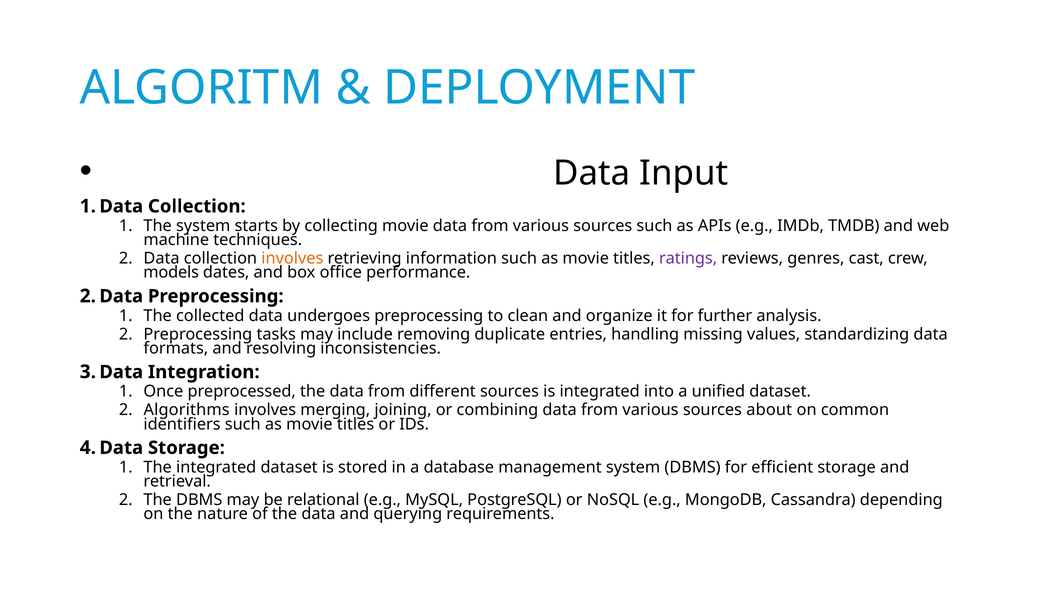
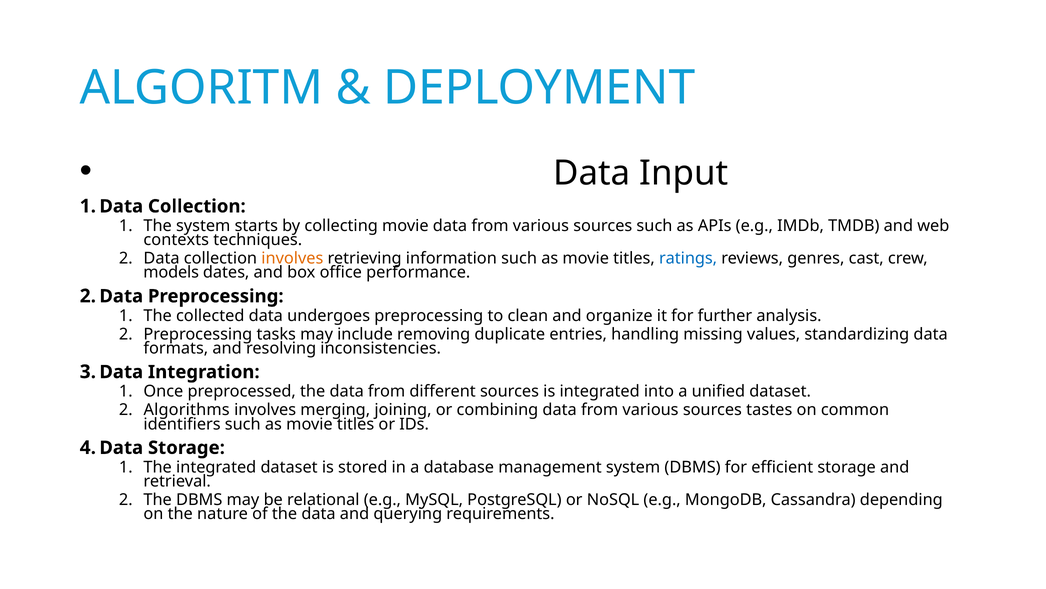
machine: machine -> contexts (176, 240)
ratings colour: purple -> blue (688, 258)
about: about -> tastes (769, 410)
